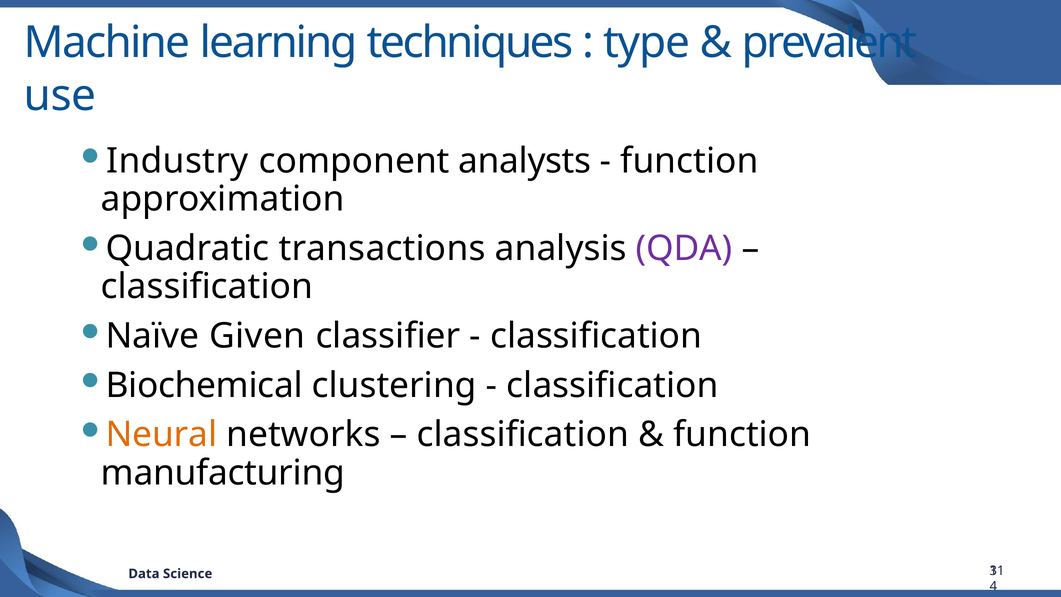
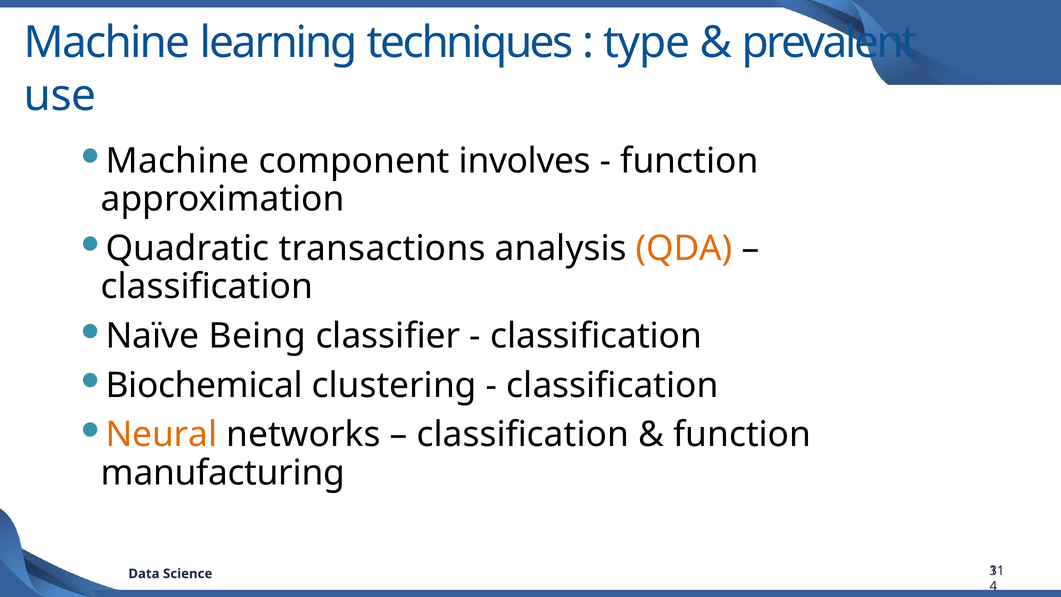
Industry: Industry -> Machine (177, 161)
analysts: analysts -> involves (525, 161)
QDA colour: purple -> orange (684, 248)
Given: Given -> Being (257, 336)
